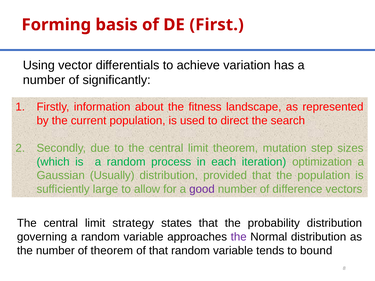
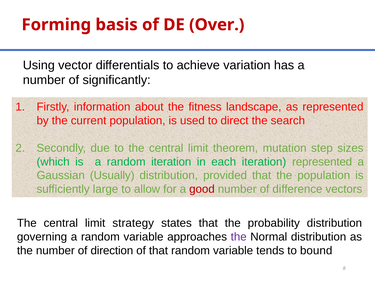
First: First -> Over (217, 25)
random process: process -> iteration (171, 162)
iteration optimization: optimization -> represented (322, 162)
good colour: purple -> red (202, 189)
of theorem: theorem -> direction (112, 251)
